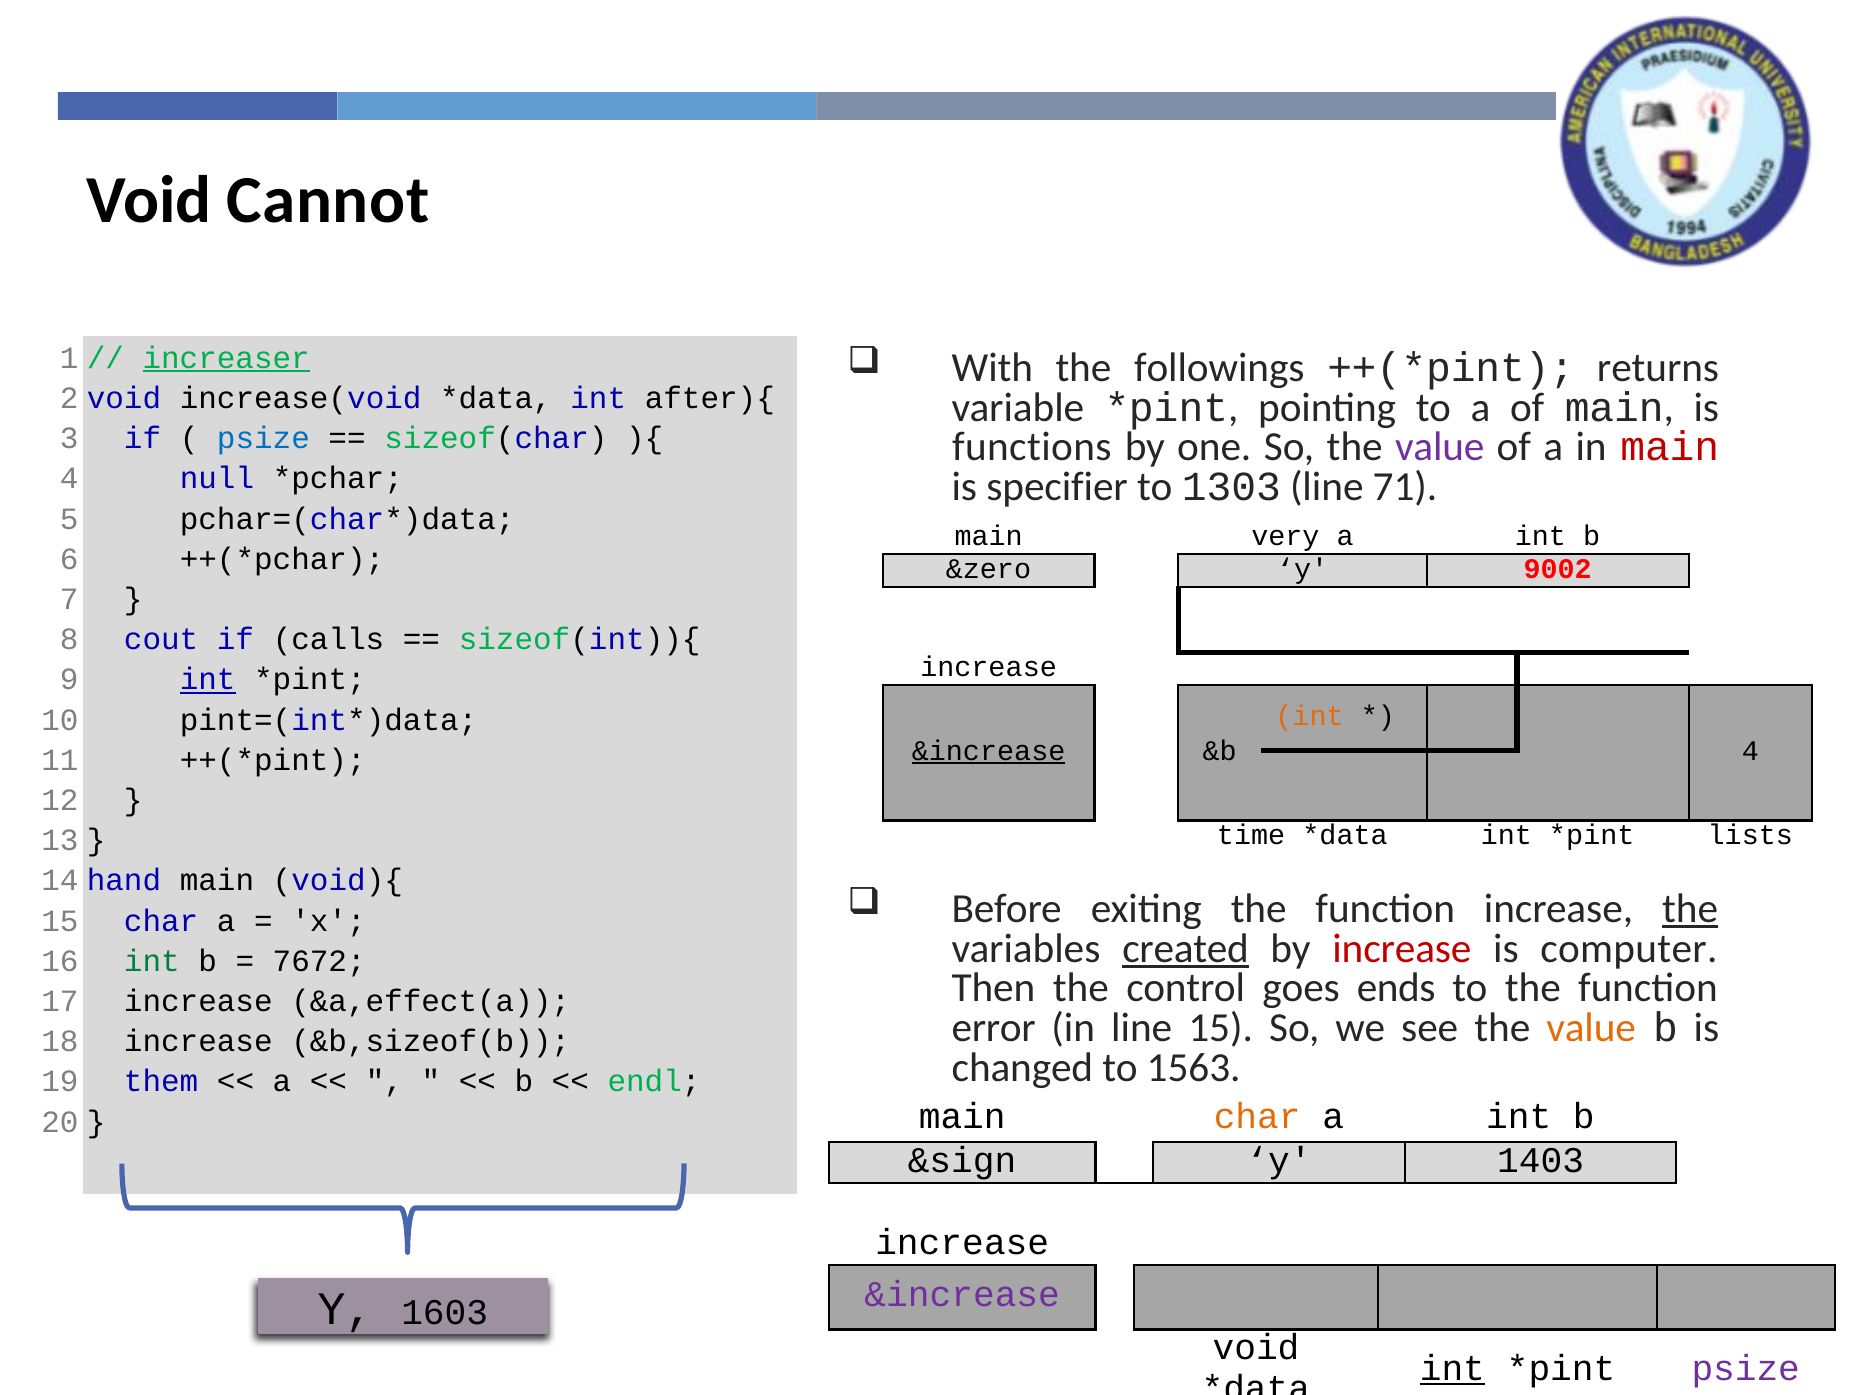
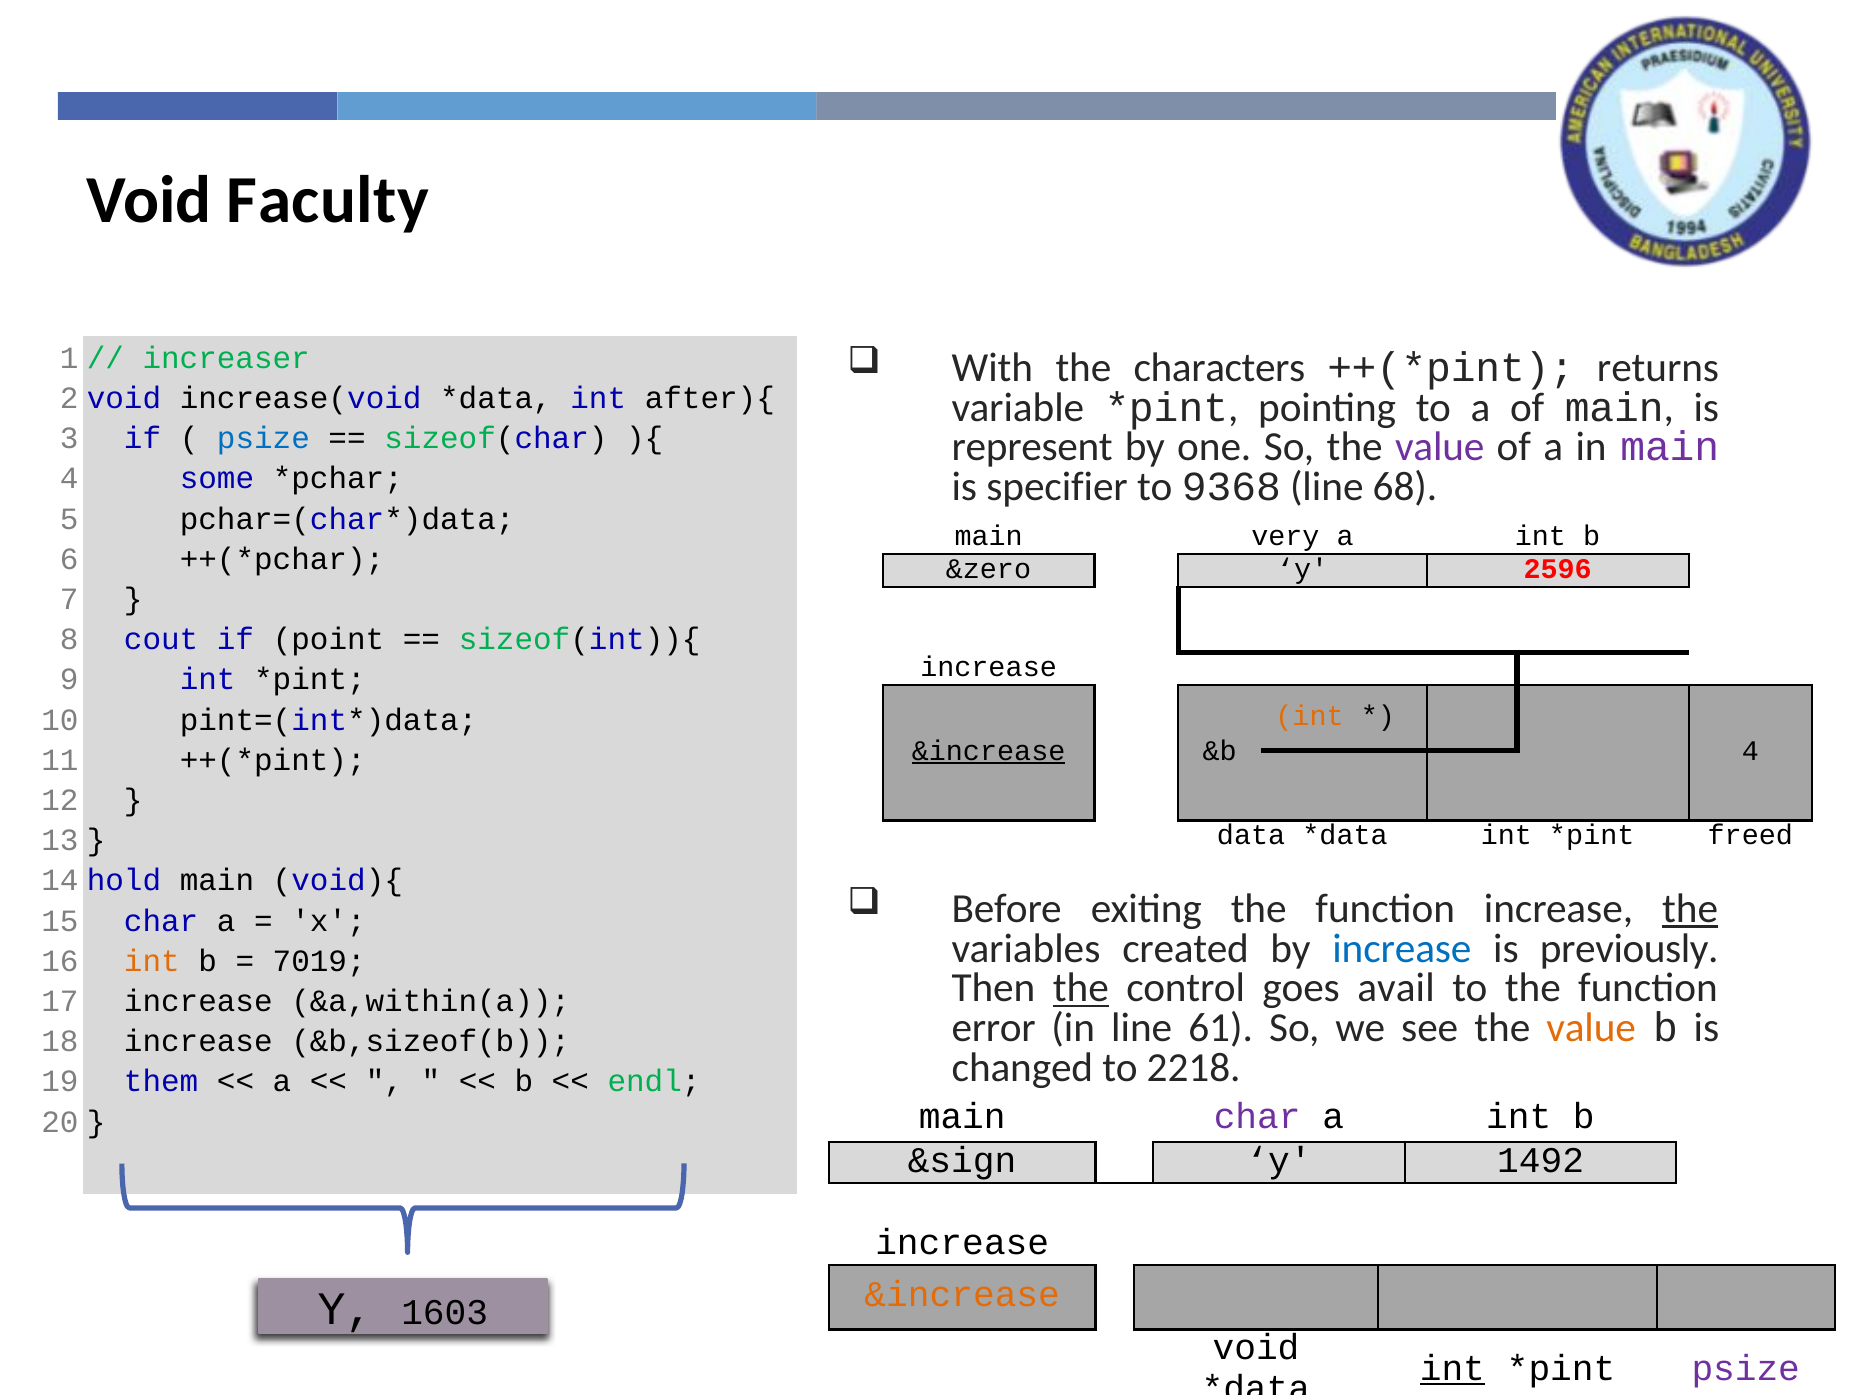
Cannot: Cannot -> Faculty (328, 200)
increaser underline: present -> none (226, 358)
followings: followings -> characters (1219, 368)
functions: functions -> represent (1032, 447)
main colour: red -> purple (1670, 447)
null: null -> some (217, 479)
1303: 1303 -> 9368 (1231, 487)
71: 71 -> 68 (1405, 487)
9002: 9002 -> 2596 (1558, 569)
calls: calls -> point (329, 639)
int underline: present -> none (208, 680)
time: time -> data (1251, 835)
lists: lists -> freed (1750, 835)
hand: hand -> hold (124, 881)
created underline: present -> none (1186, 949)
increase colour: red -> blue (1402, 949)
computer: computer -> previously (1629, 949)
int colour: green -> orange (152, 961)
7672: 7672 -> 7019 (319, 961)
the underline: none -> present (1081, 988)
ends: ends -> avail (1396, 988)
&a,effect(a: &a,effect(a -> &a,within(a (431, 1001)
line 15: 15 -> 61 (1221, 1028)
1563: 1563 -> 2218 (1194, 1068)
char colour: orange -> purple (1257, 1117)
1403: 1403 -> 1492 (1541, 1160)
&increase colour: purple -> orange (962, 1295)
